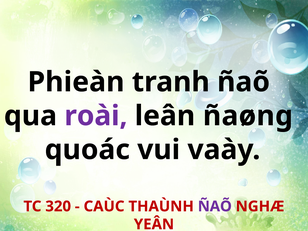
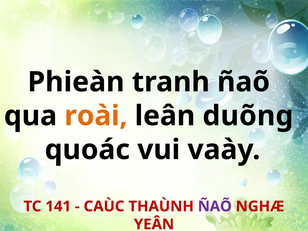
roài colour: purple -> orange (96, 116)
ñaøng: ñaøng -> duõng (248, 116)
320: 320 -> 141 (58, 206)
